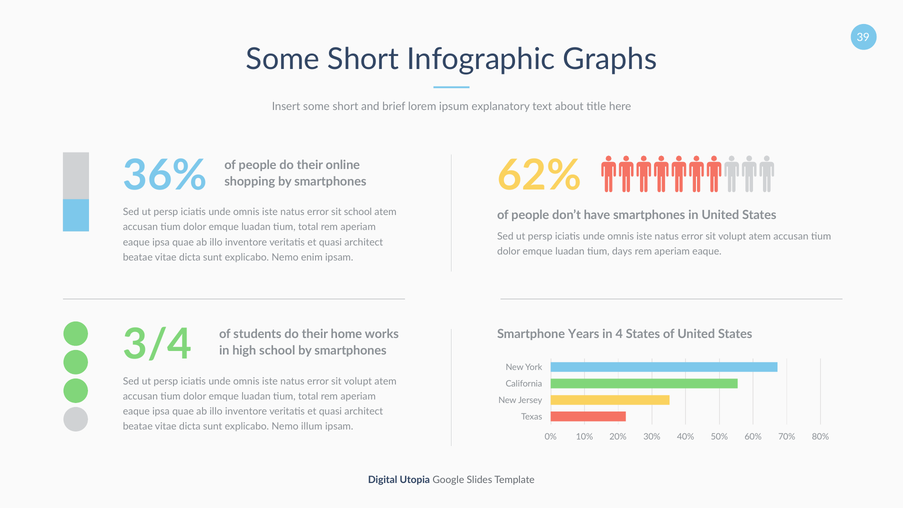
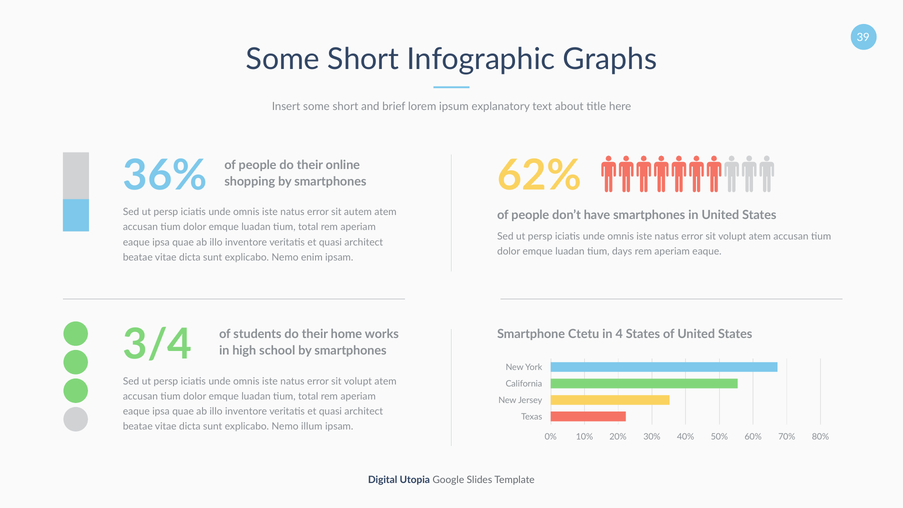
sit school: school -> autem (358, 212)
Years: Years -> Ctetu (584, 334)
